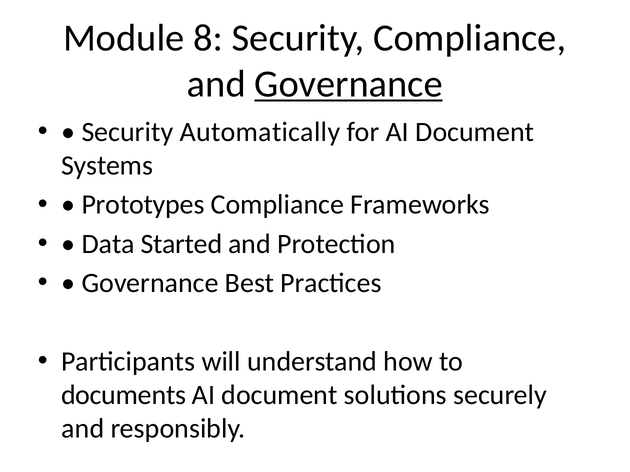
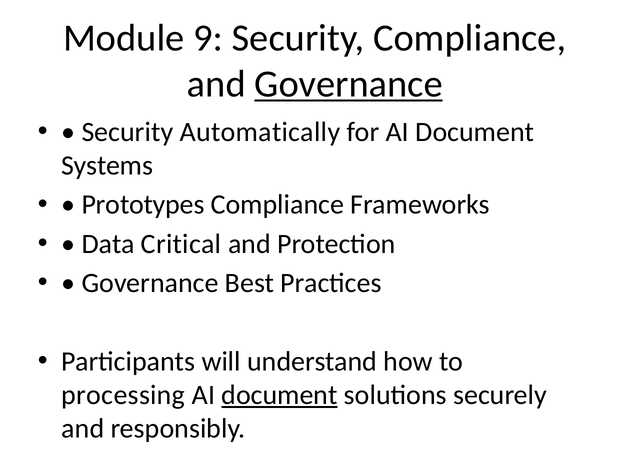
8: 8 -> 9 (208, 38)
Started: Started -> Critical (181, 244)
documents: documents -> processing (123, 395)
document underline: none -> present (279, 395)
